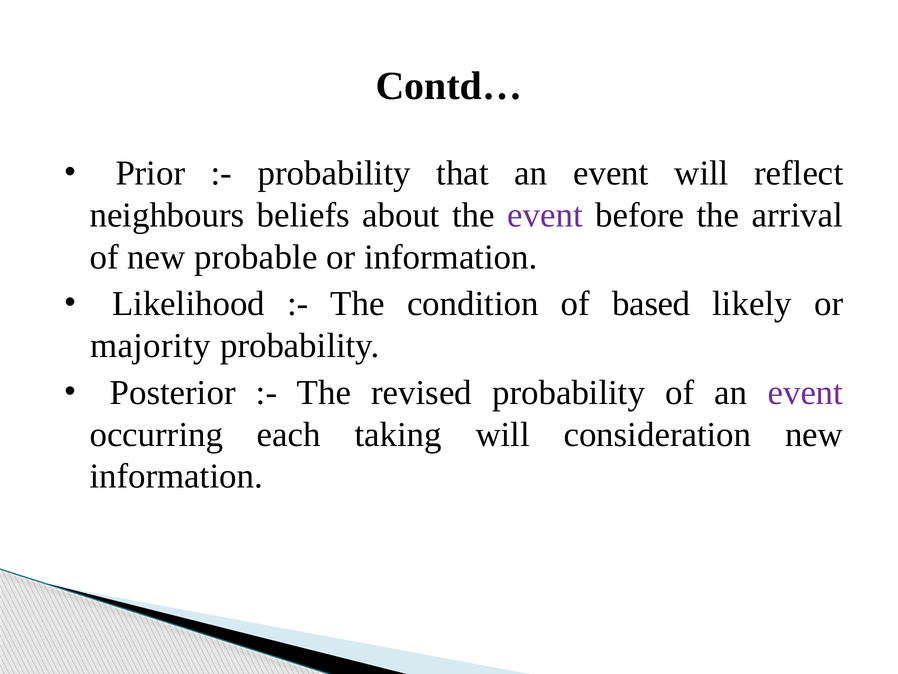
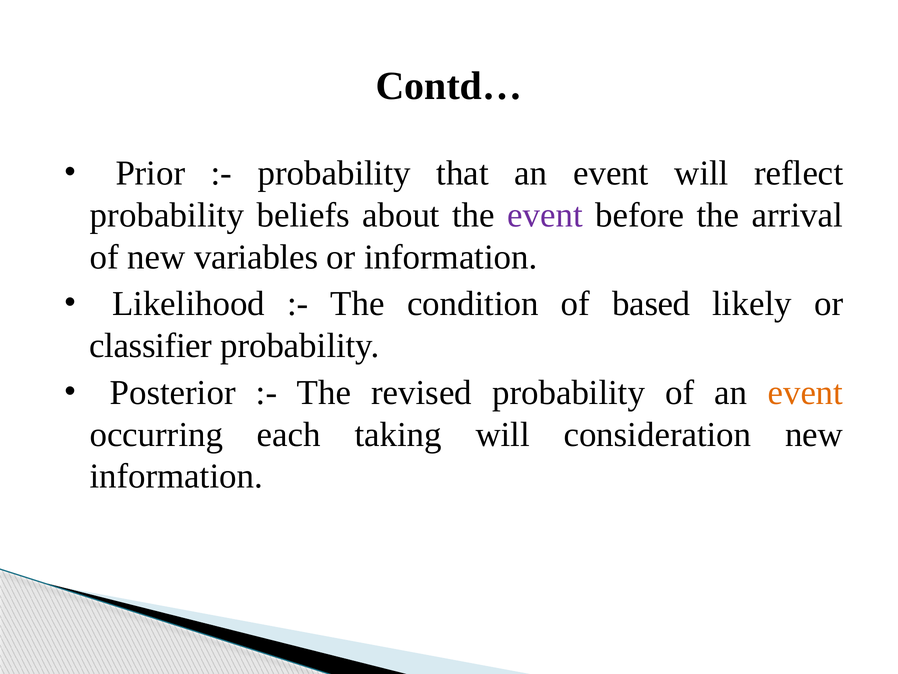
neighbours: neighbours -> probability (167, 215)
probable: probable -> variables (256, 257)
majority: majority -> classifier (151, 346)
event colour: purple -> orange (805, 392)
